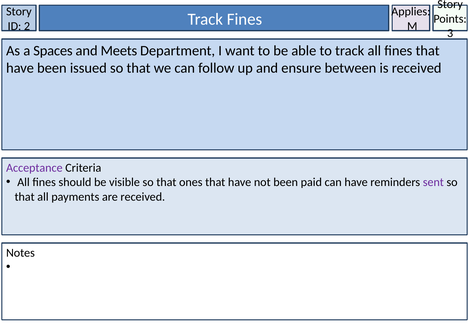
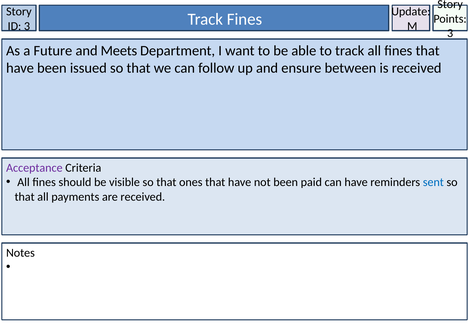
Applies: Applies -> Update (411, 12)
ID 2: 2 -> 3 (27, 26)
Spaces: Spaces -> Future (53, 51)
sent colour: purple -> blue (433, 182)
